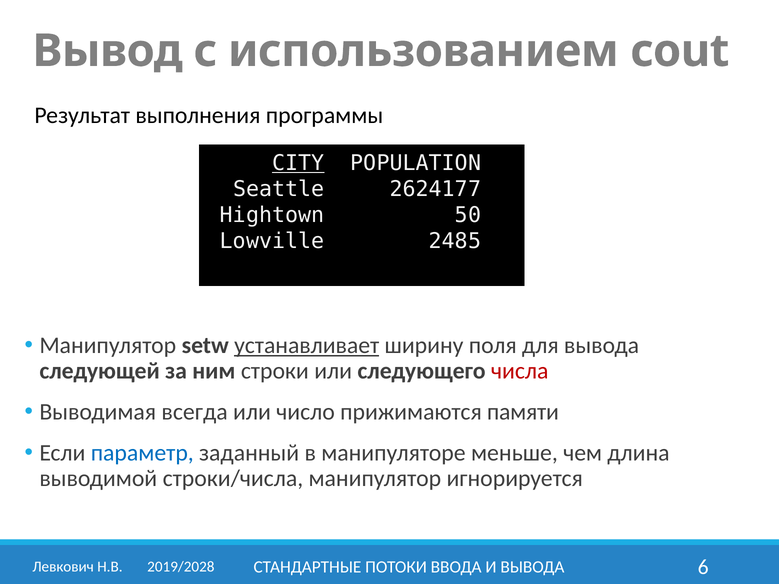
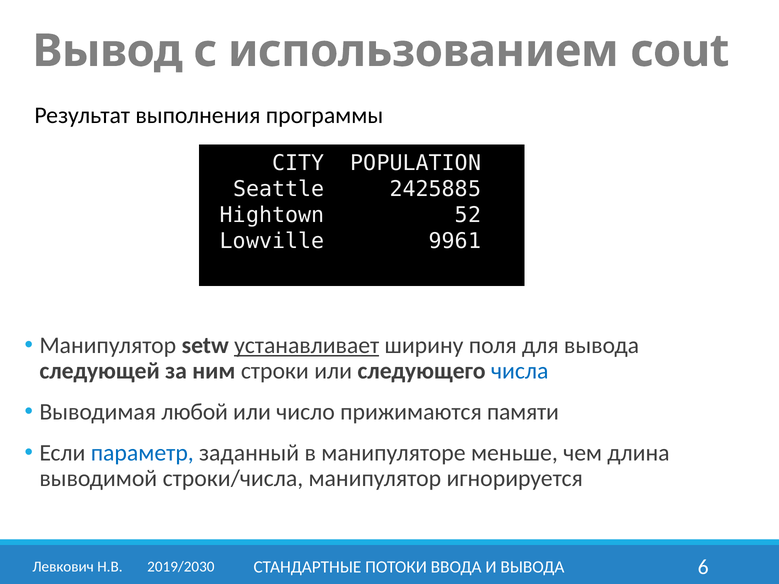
CITY underline: present -> none (298, 163)
2624177: 2624177 -> 2425885 (435, 189)
50: 50 -> 52 (468, 215)
2485: 2485 -> 9961 (455, 241)
числа colour: red -> blue (520, 371)
всегда: всегда -> любой (195, 412)
2019/2028: 2019/2028 -> 2019/2030 (181, 567)
